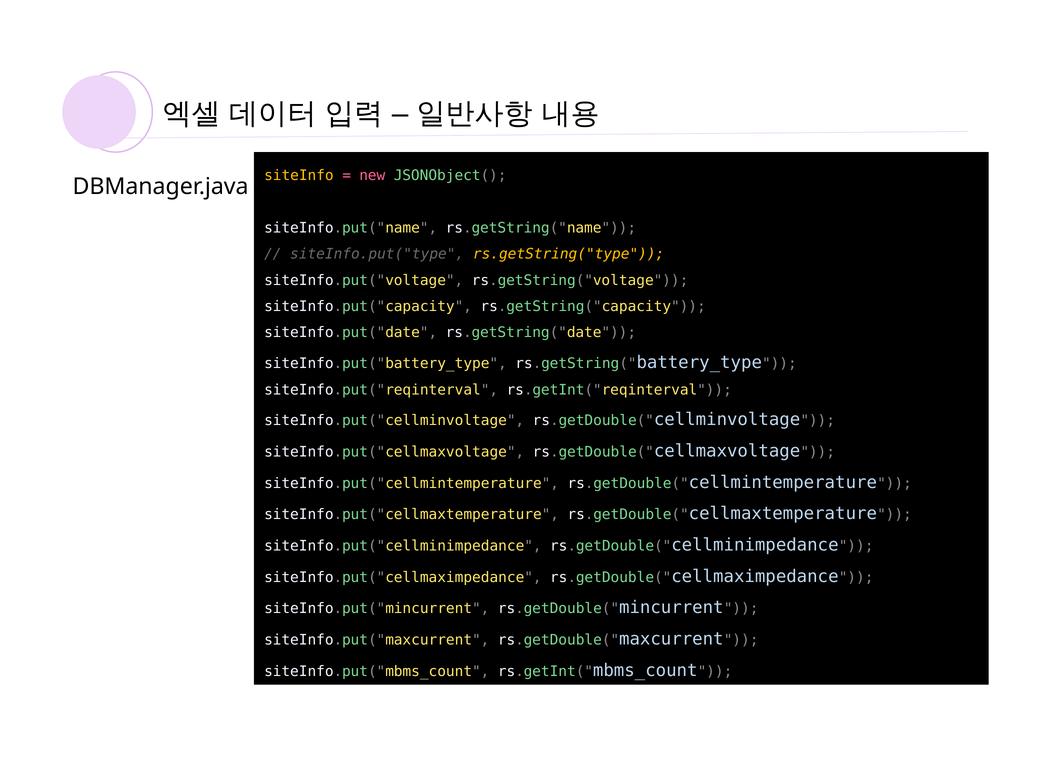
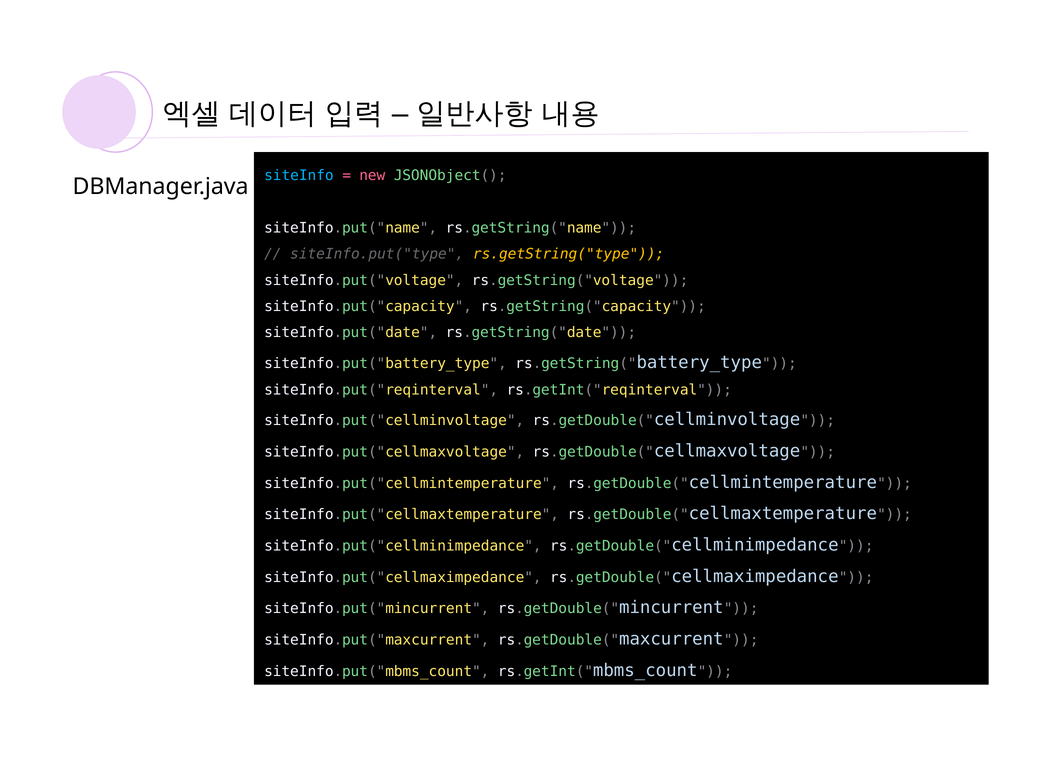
siteInfo colour: yellow -> light blue (299, 176)
